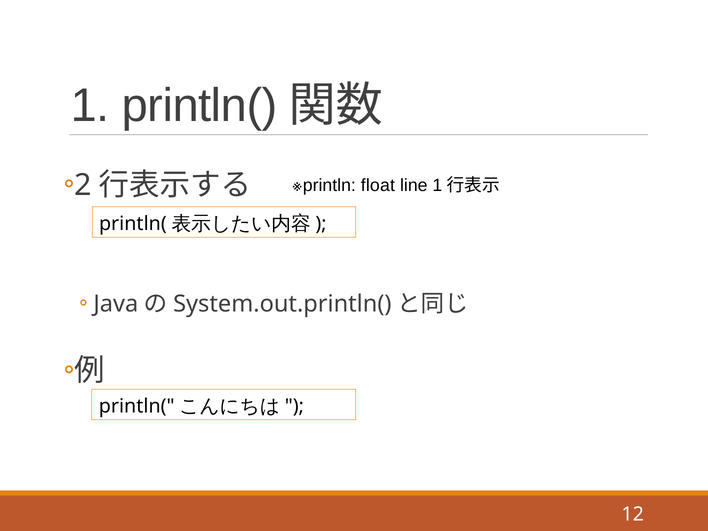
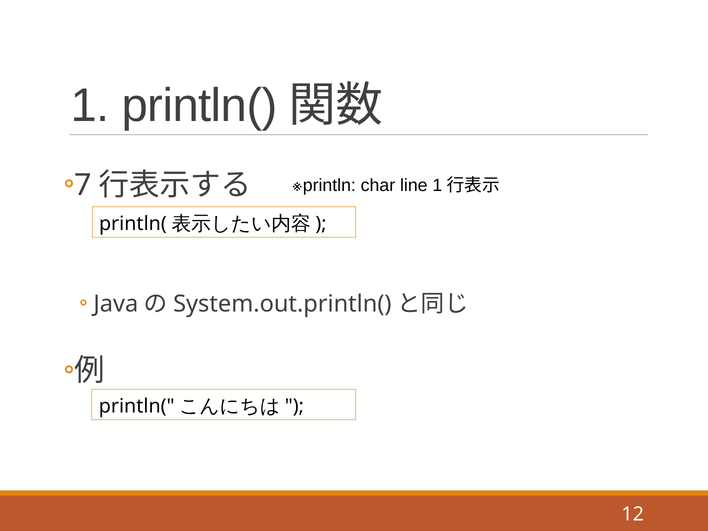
2: 2 -> 7 (83, 185)
float: float -> char (378, 185)
